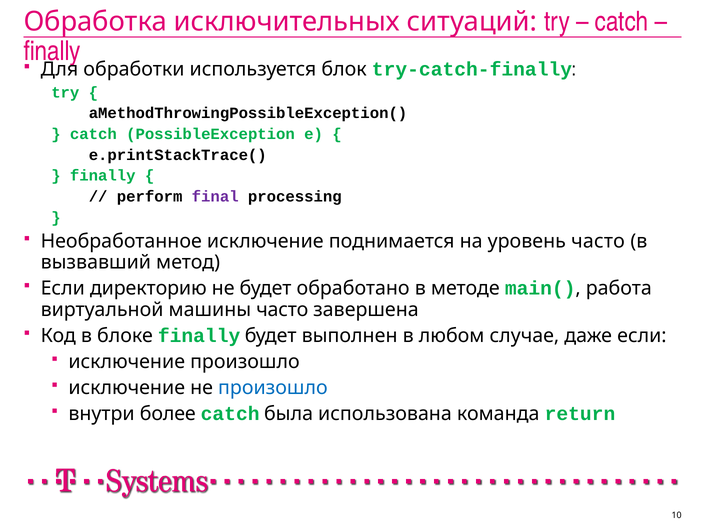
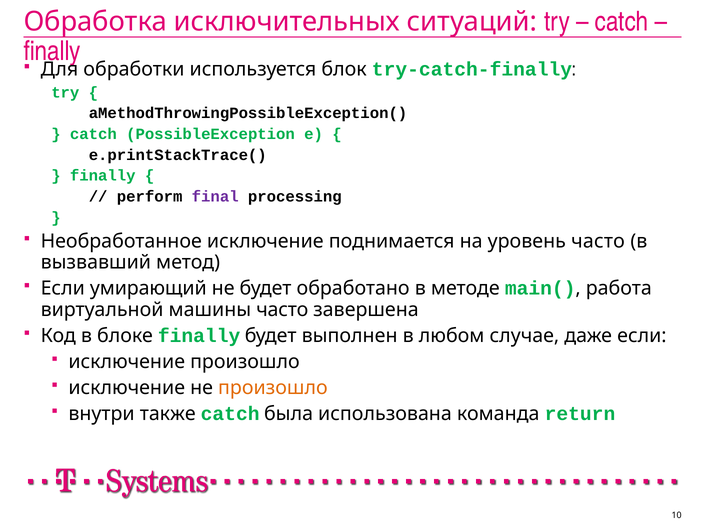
директорию: директорию -> умирающий (148, 288)
произошло colour: blue -> orange (273, 388)
более: более -> также (168, 414)
